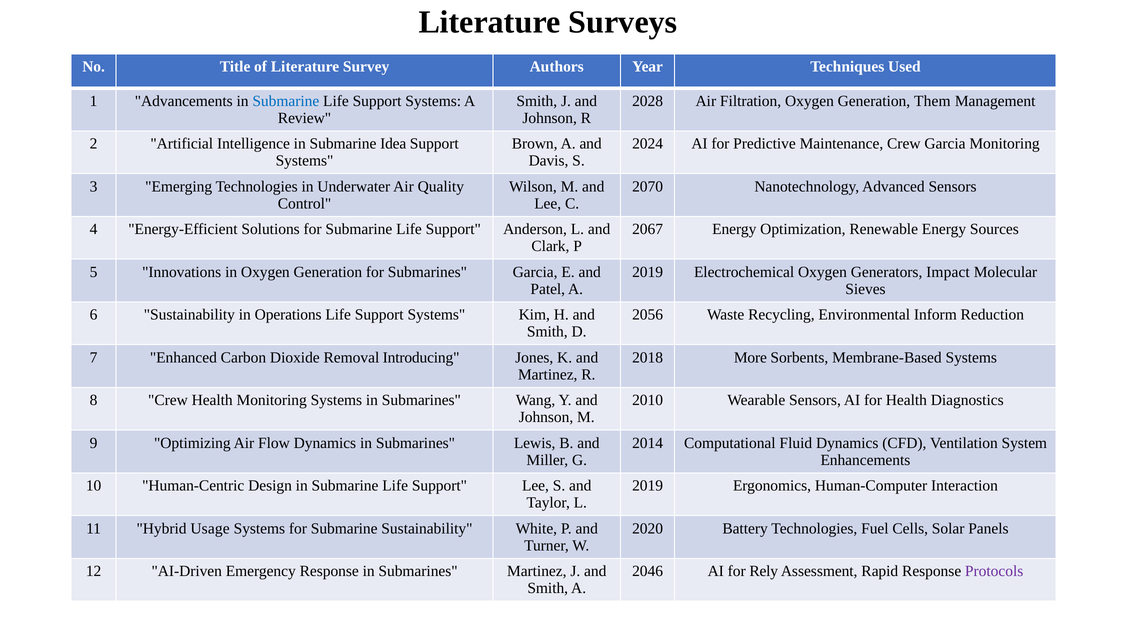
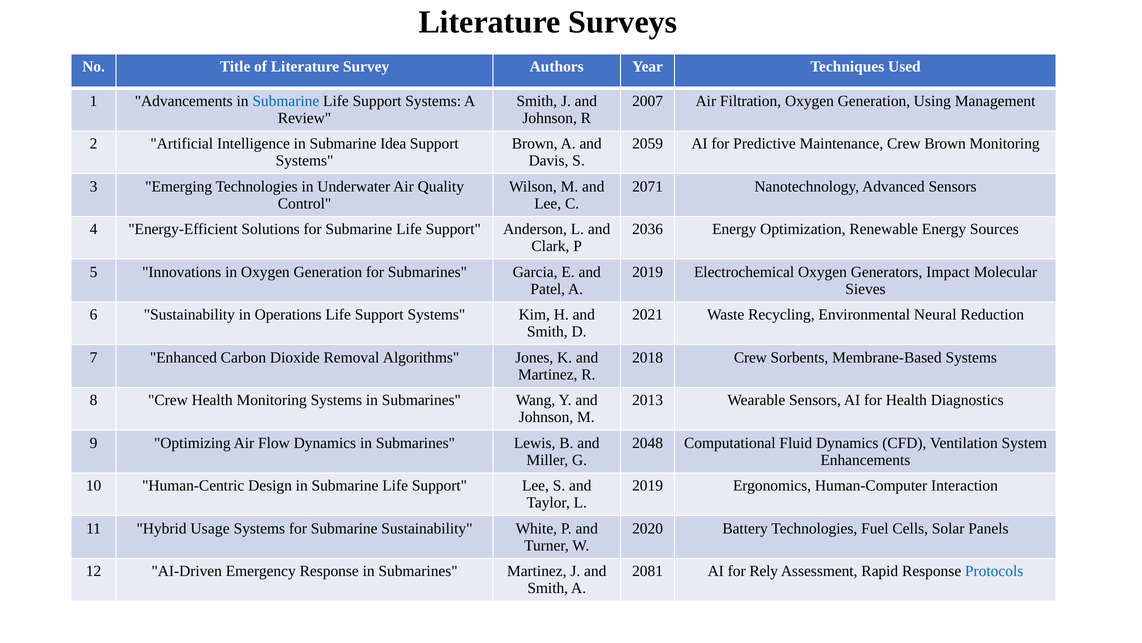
2028: 2028 -> 2007 (648, 101)
Them: Them -> Using (932, 101)
2024: 2024 -> 2059 (648, 144)
Crew Garcia: Garcia -> Brown (945, 144)
2070: 2070 -> 2071 (648, 186)
2067: 2067 -> 2036 (648, 229)
2056: 2056 -> 2021 (648, 314)
Inform: Inform -> Neural (935, 314)
Introducing: Introducing -> Algorithms (421, 357)
2018 More: More -> Crew (750, 357)
2010: 2010 -> 2013 (648, 400)
2014: 2014 -> 2048 (648, 443)
2046: 2046 -> 2081 (648, 571)
Protocols colour: purple -> blue (994, 571)
